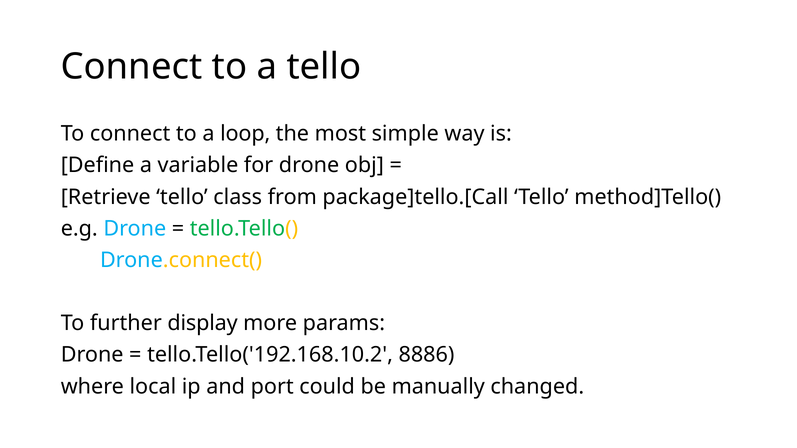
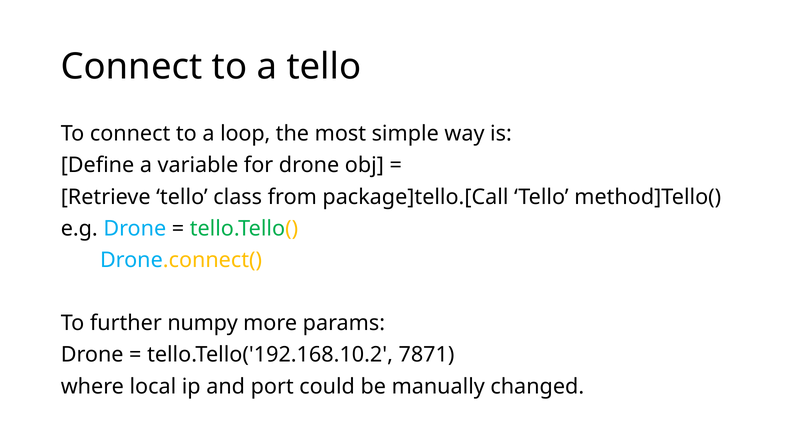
display: display -> numpy (203, 323)
8886: 8886 -> 7871 (426, 355)
